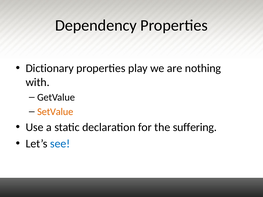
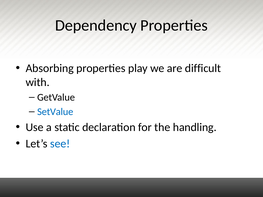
Dictionary: Dictionary -> Absorbing (50, 68)
nothing: nothing -> difficult (203, 68)
SetValue colour: orange -> blue (55, 112)
suffering: suffering -> handling (195, 127)
